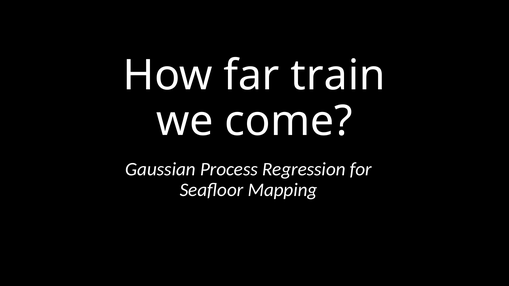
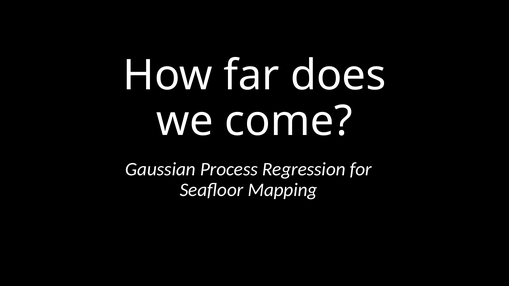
train: train -> does (338, 76)
